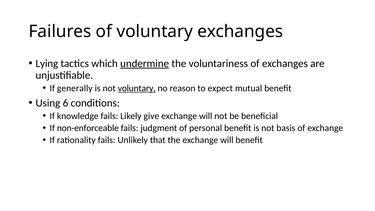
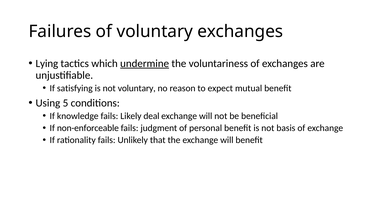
generally: generally -> satisfying (75, 88)
voluntary underline: present -> none (137, 88)
6: 6 -> 5 (65, 103)
give: give -> deal (151, 116)
